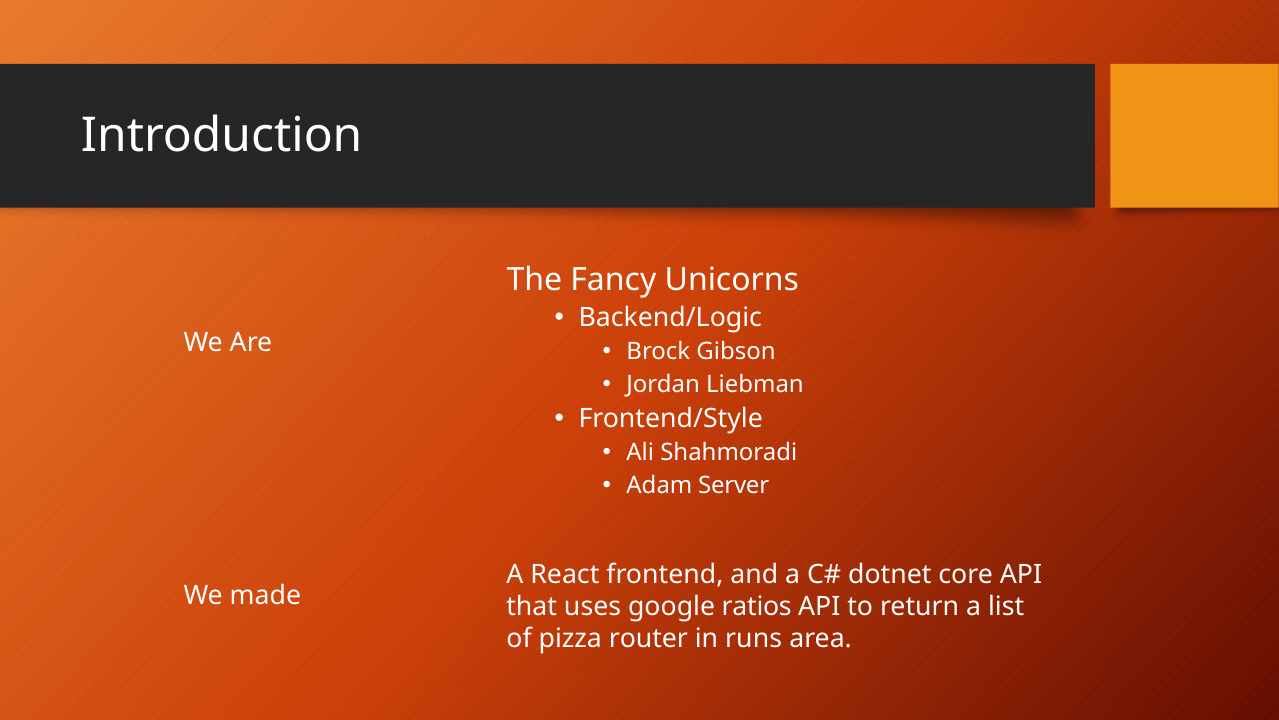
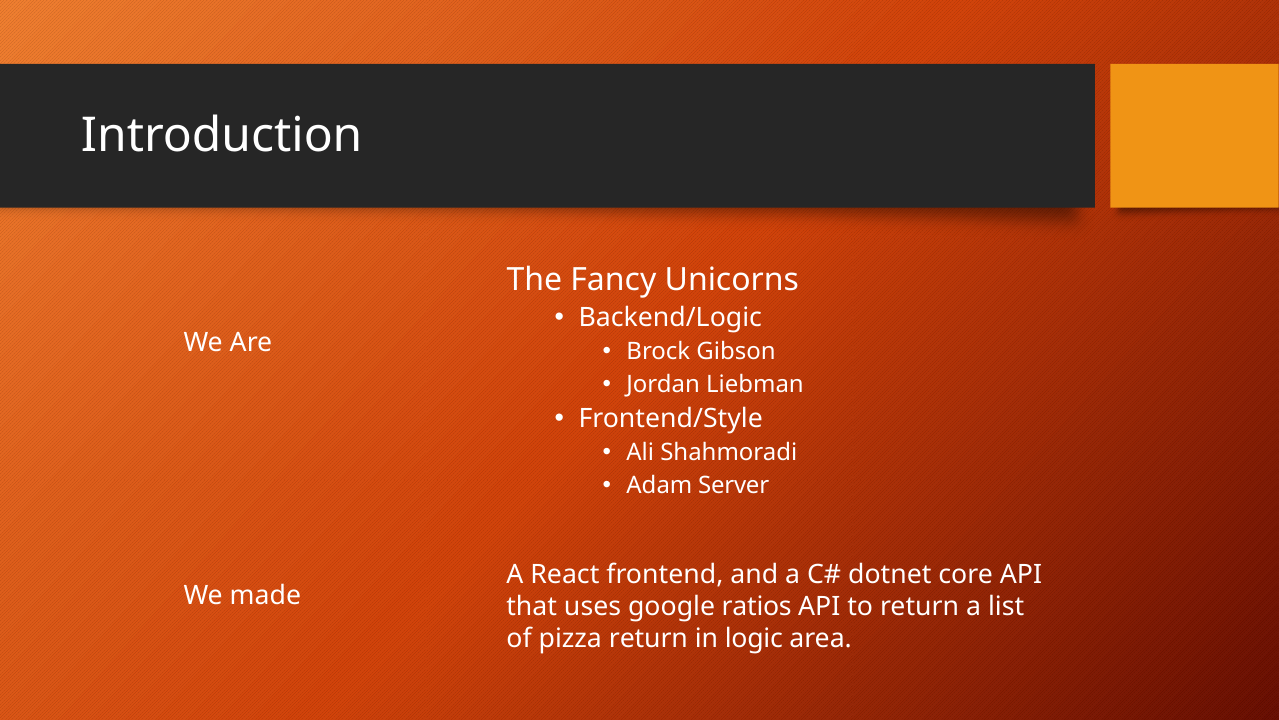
pizza router: router -> return (648, 638)
runs: runs -> logic (754, 638)
